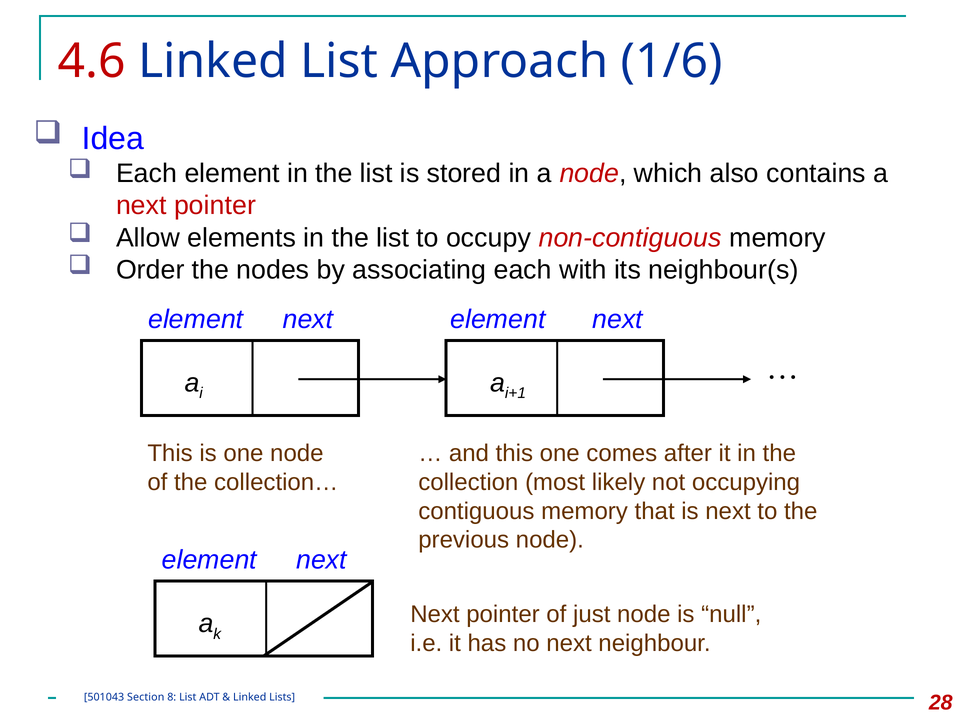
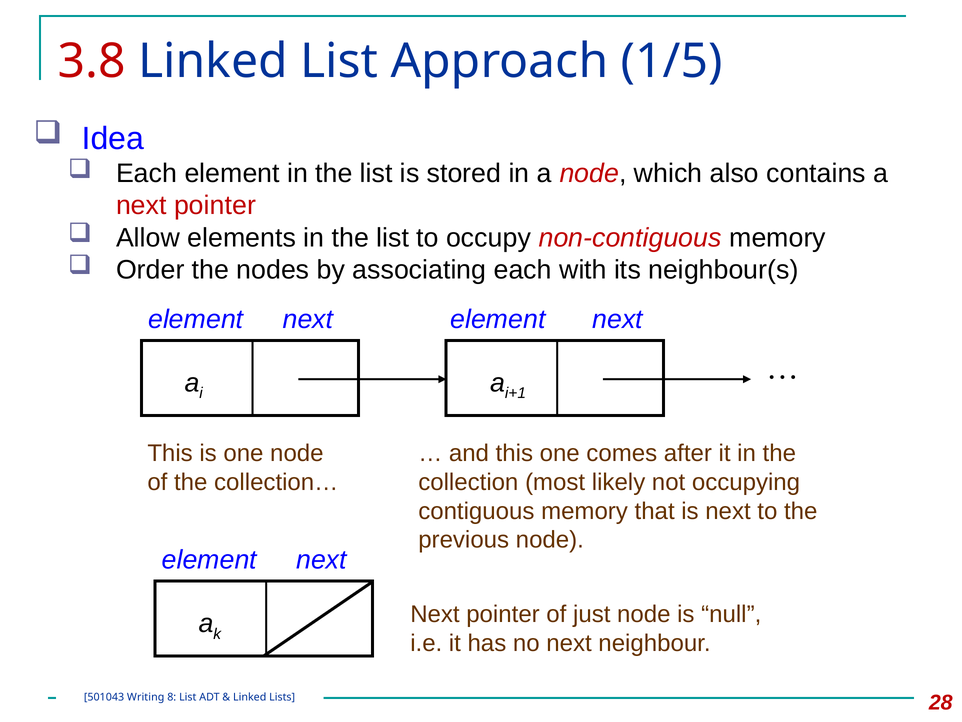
4.6: 4.6 -> 3.8 (92, 61)
1/6: 1/6 -> 1/5 (672, 61)
Section: Section -> Writing (146, 697)
